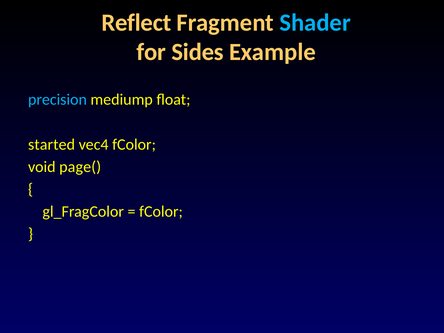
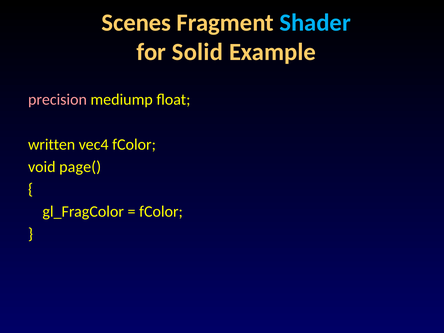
Reflect: Reflect -> Scenes (136, 23)
Sides: Sides -> Solid (197, 52)
precision colour: light blue -> pink (57, 100)
started: started -> written (52, 144)
